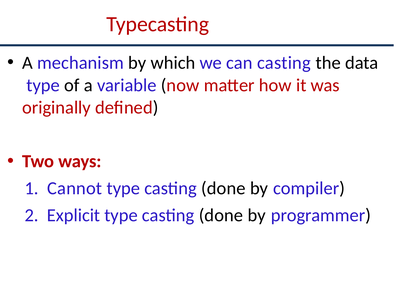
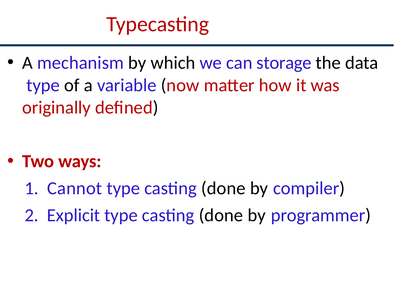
can casting: casting -> storage (284, 63)
